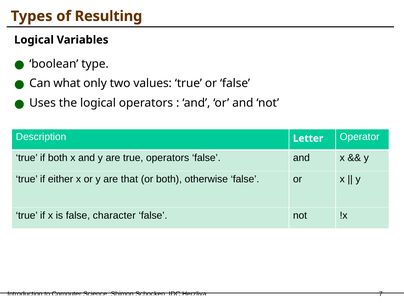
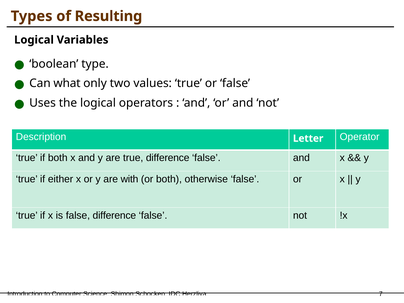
true operators: operators -> difference (168, 158)
that: that -> with (130, 179)
false character: character -> difference (114, 215)
